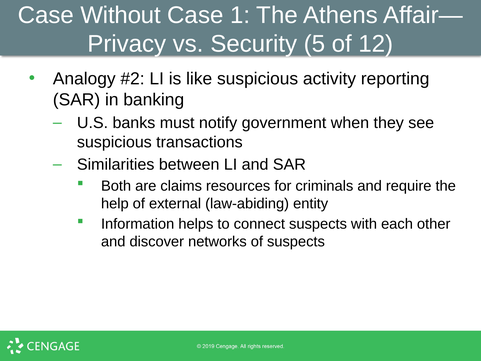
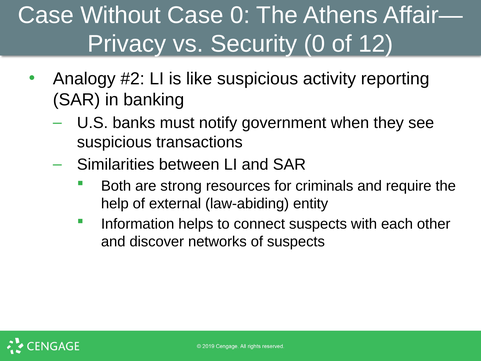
Case 1: 1 -> 0 (240, 15)
Security 5: 5 -> 0 (314, 44)
claims: claims -> strong (181, 186)
